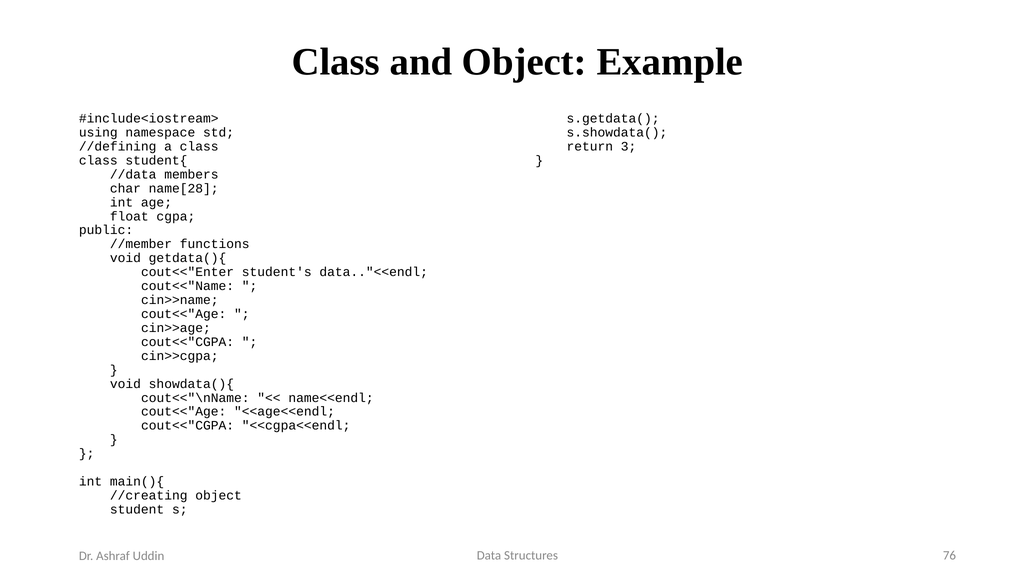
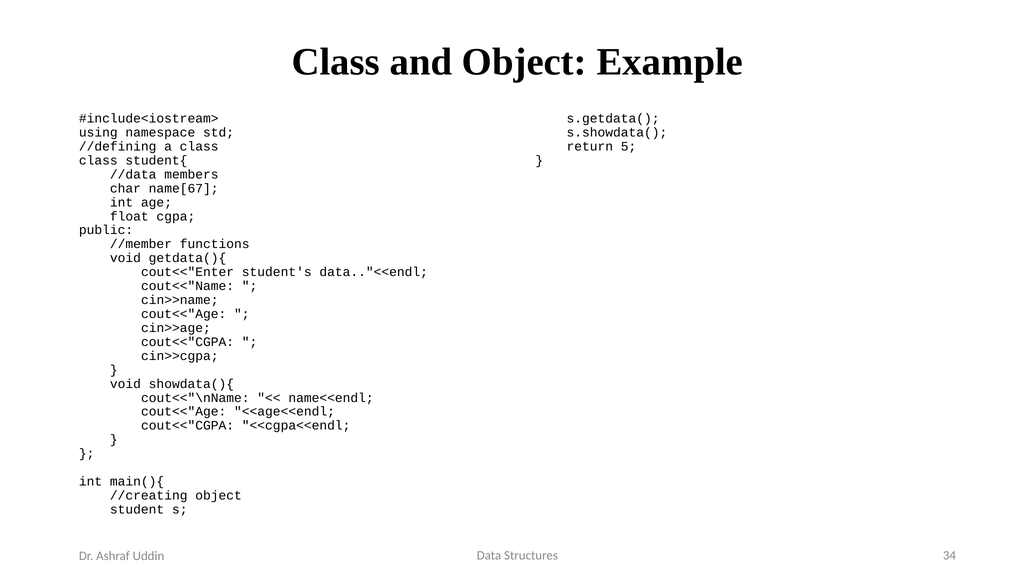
3: 3 -> 5 (629, 146)
name[28: name[28 -> name[67 (184, 188)
76: 76 -> 34 (950, 556)
